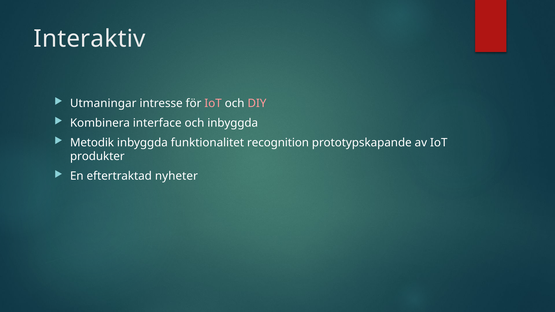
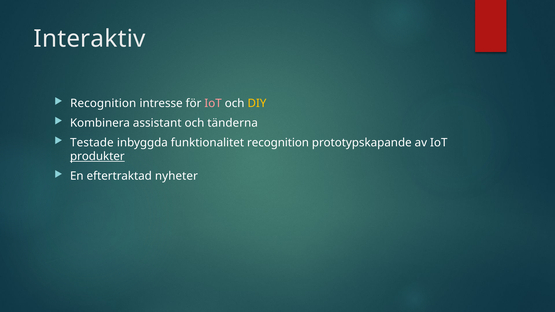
Utmaningar: Utmaningar -> Recognition (103, 103)
DIY colour: pink -> yellow (257, 103)
interface: interface -> assistant (157, 123)
och inbyggda: inbyggda -> tänderna (233, 123)
Metodik: Metodik -> Testade (92, 143)
produkter underline: none -> present (97, 157)
